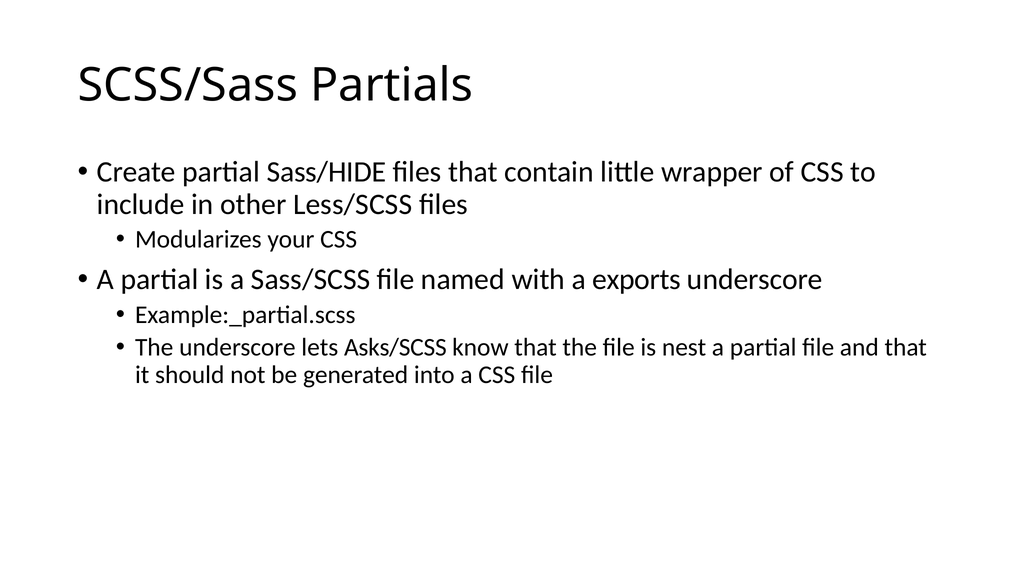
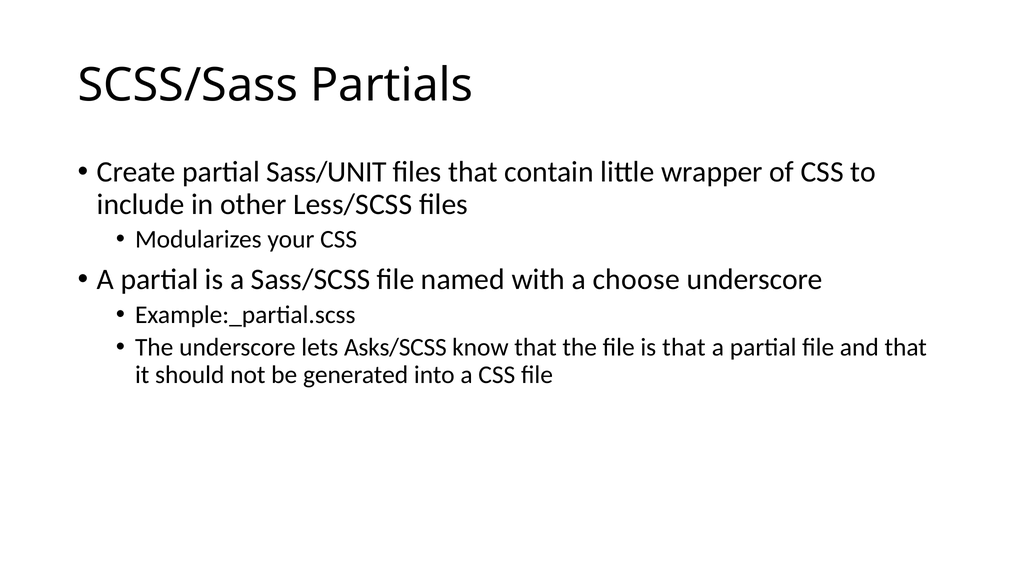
Sass/HIDE: Sass/HIDE -> Sass/UNIT (326, 172)
exports: exports -> choose (636, 280)
is nest: nest -> that (684, 348)
